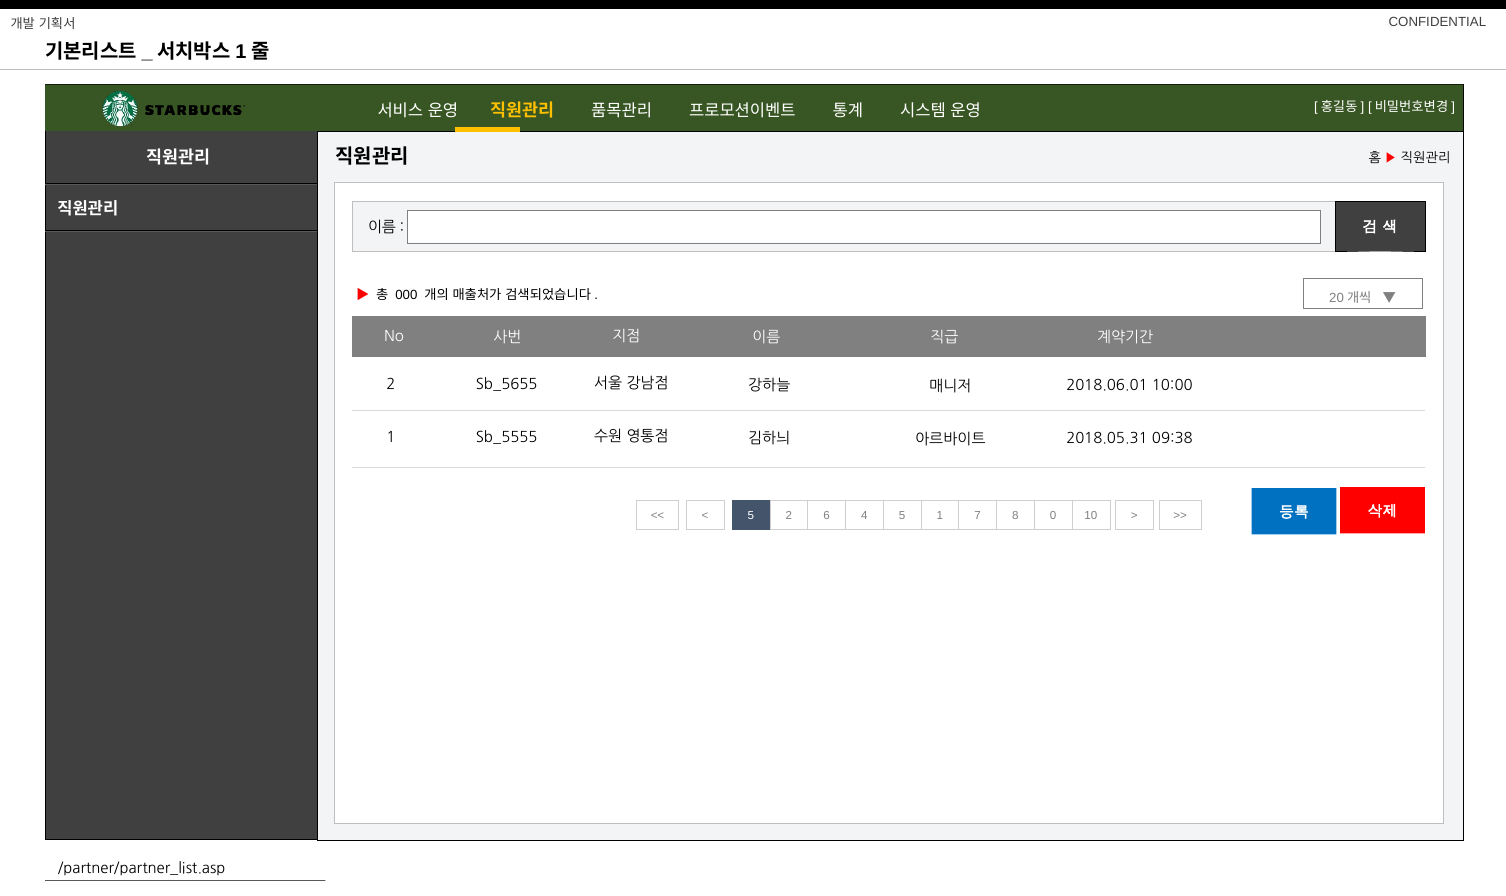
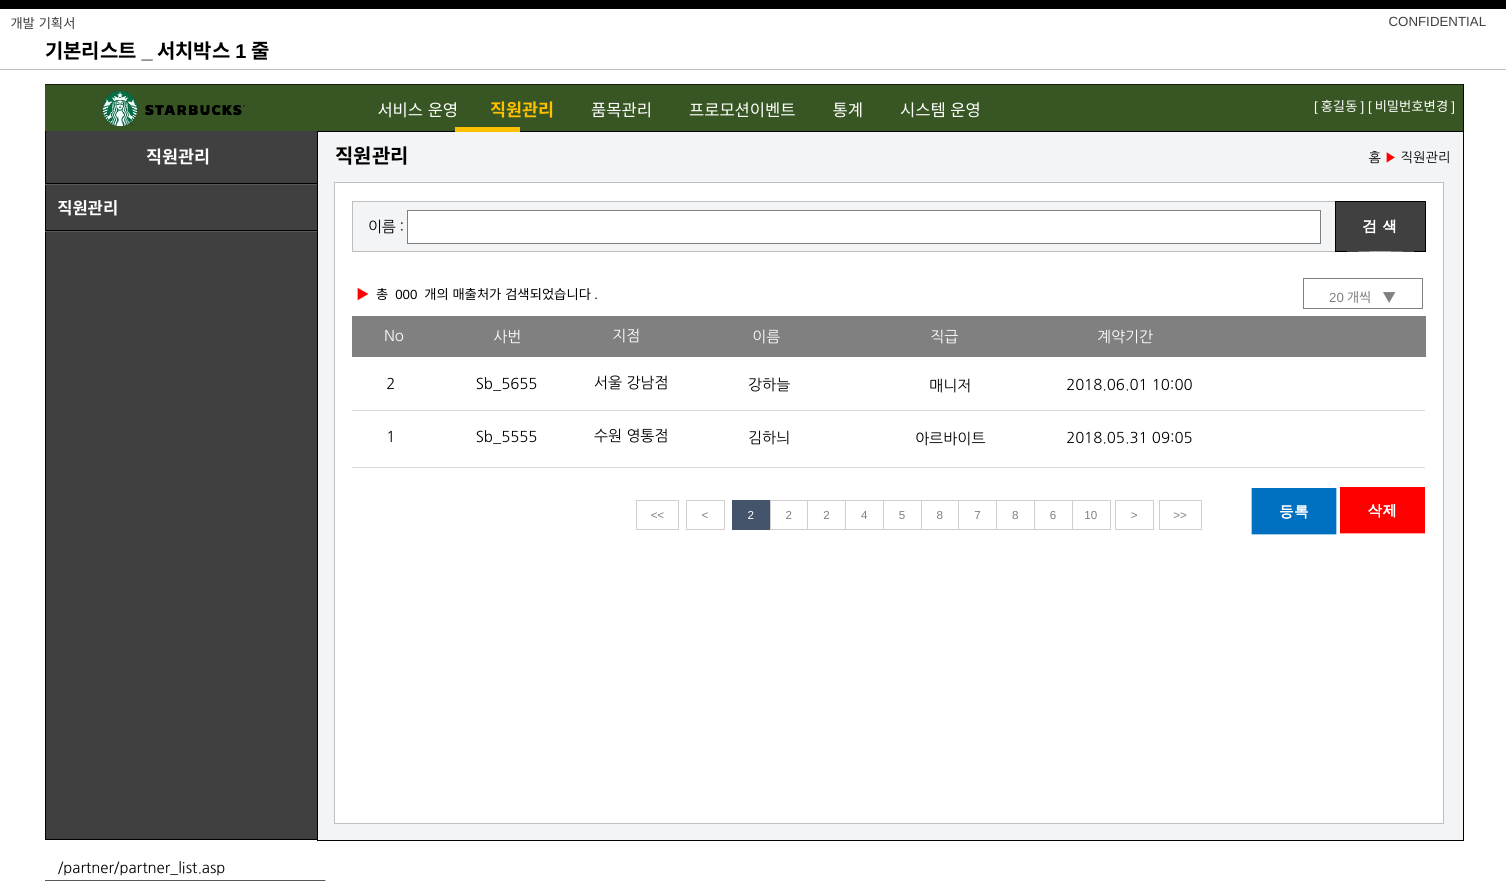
09:38: 09:38 -> 09:05 (1172, 439)
5: 5 -> 2 (751, 516)
6: 6 -> 2 (826, 516)
5 1: 1 -> 8 (940, 516)
0: 0 -> 6 (1053, 516)
